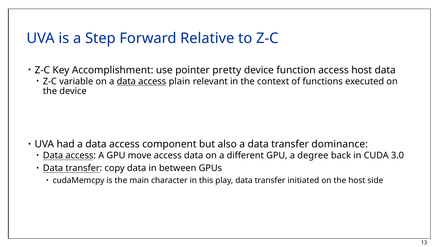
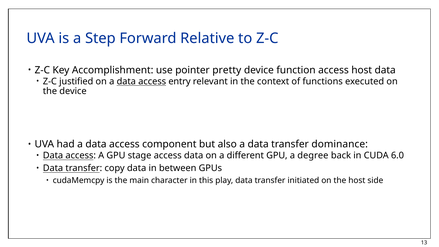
variable: variable -> justified (76, 81)
plain: plain -> entry (180, 81)
move: move -> stage (140, 156)
3.0: 3.0 -> 6.0 (397, 156)
